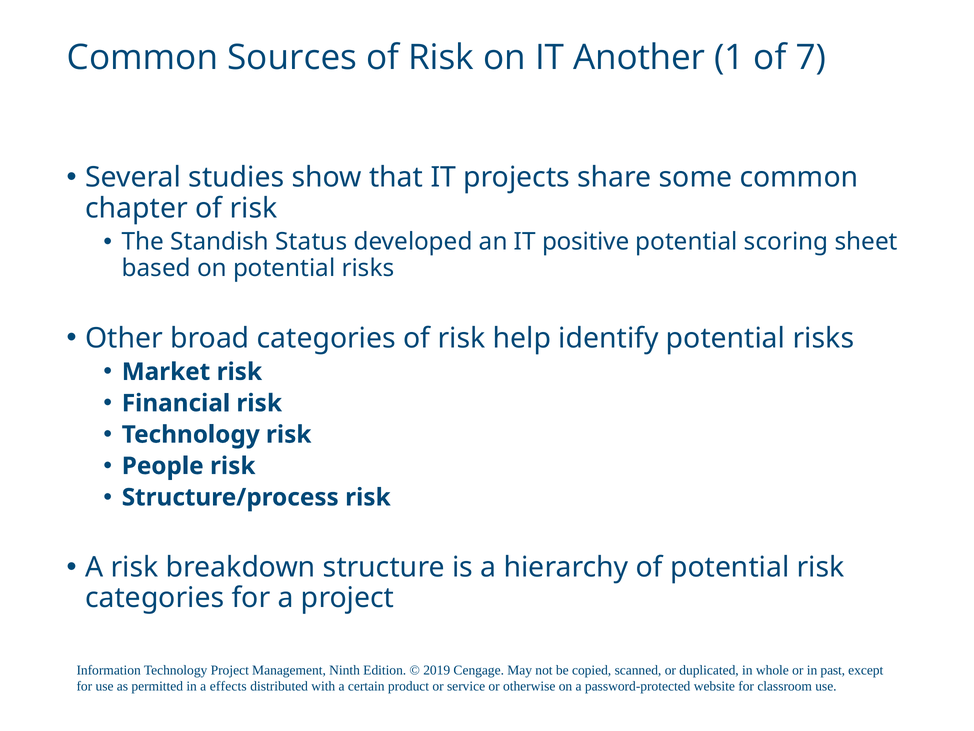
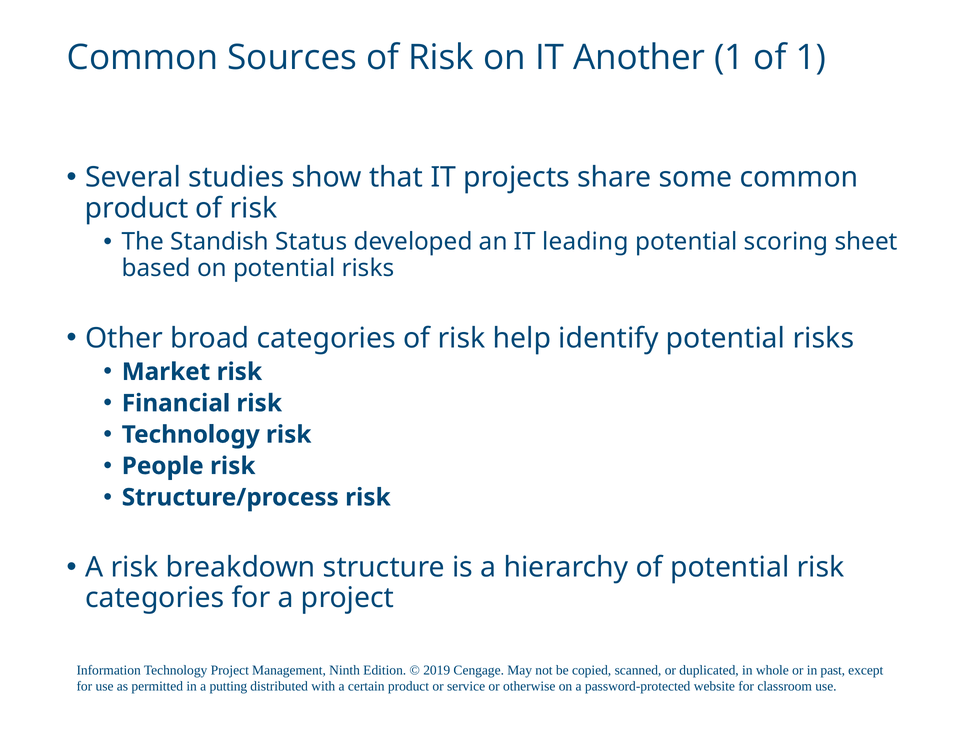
of 7: 7 -> 1 (811, 58)
chapter: chapter -> product (137, 208)
positive: positive -> leading (585, 242)
effects: effects -> putting (228, 686)
